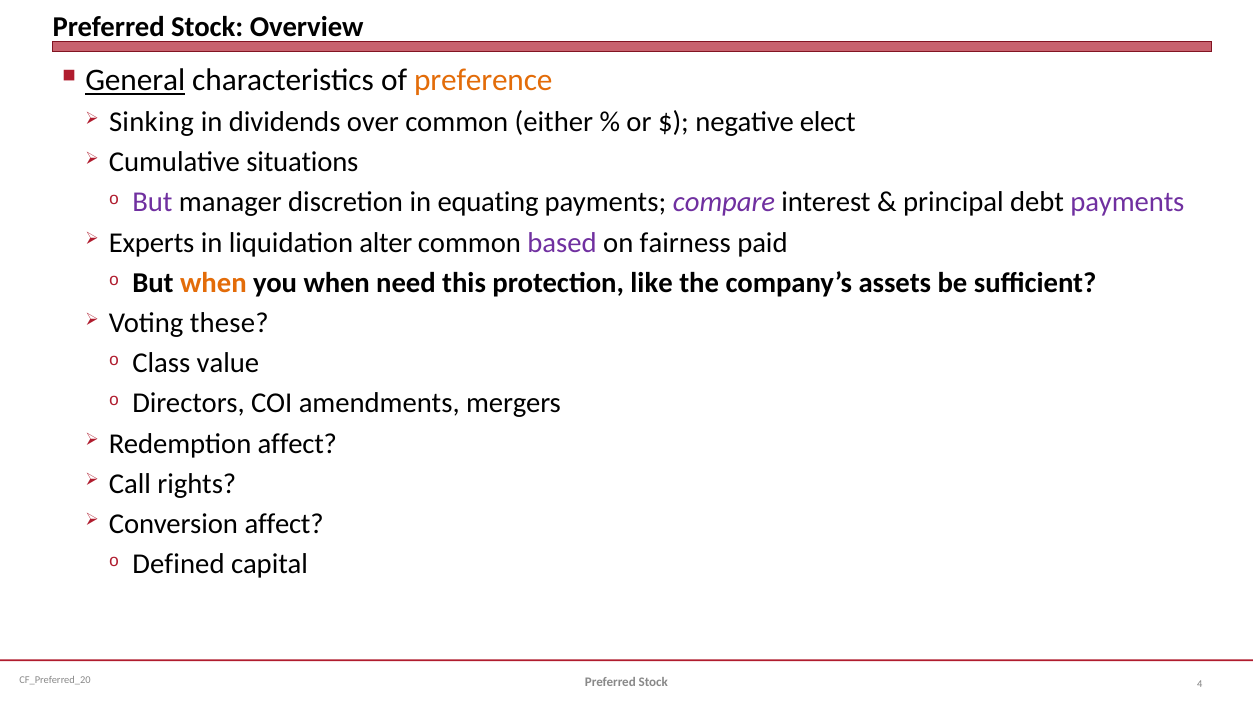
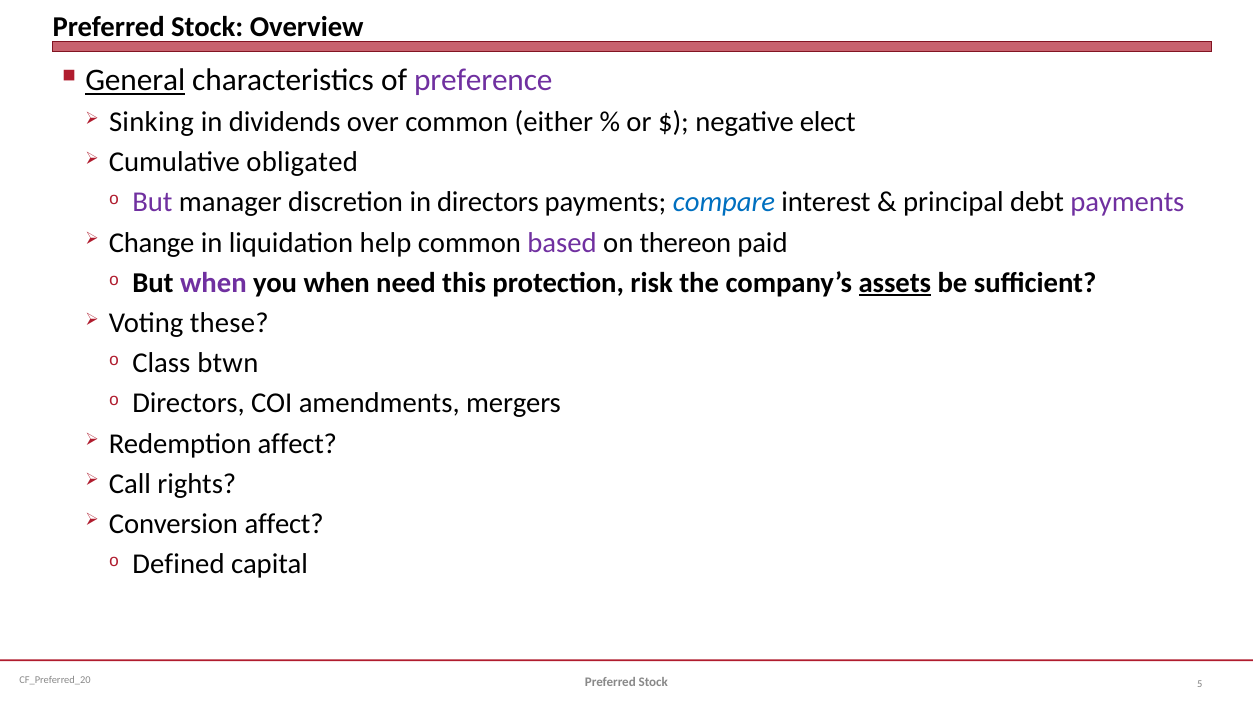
preference colour: orange -> purple (483, 80)
situations: situations -> obligated (302, 162)
in equating: equating -> directors (488, 202)
compare colour: purple -> blue (724, 202)
Experts: Experts -> Change (152, 243)
alter: alter -> help (386, 243)
fairness: fairness -> thereon (685, 243)
when colour: orange -> purple (213, 283)
like: like -> risk (652, 283)
assets underline: none -> present (895, 283)
value: value -> btwn (228, 363)
4: 4 -> 5 (1200, 684)
